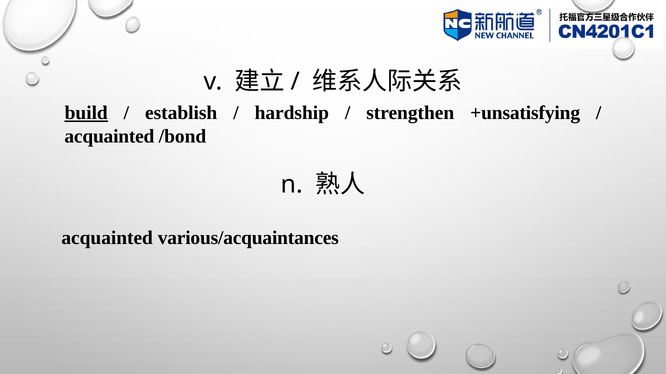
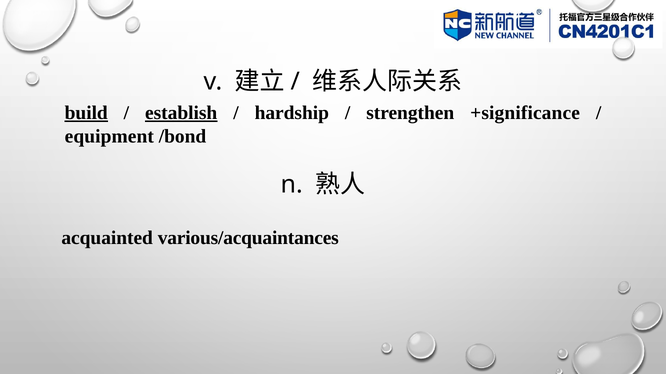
establish underline: none -> present (181, 113)
+unsatisfying: +unsatisfying -> +significance (525, 113)
acquainted: acquainted -> equipment (109, 136)
